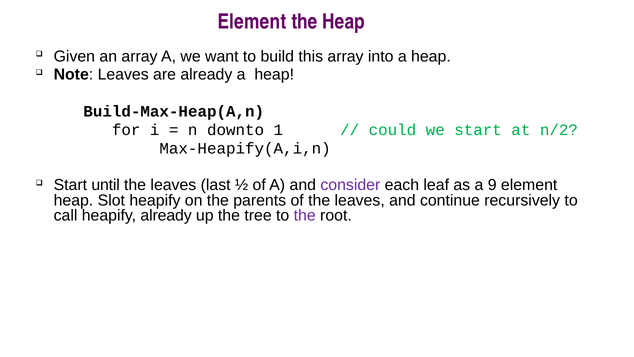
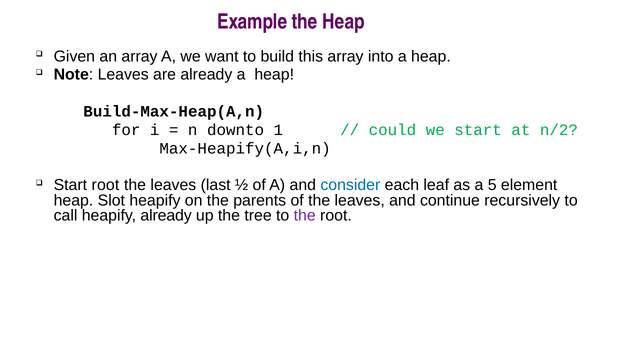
Element: Element -> Example (252, 22)
Start until: until -> root (105, 185)
consider colour: purple -> blue (350, 185)
9: 9 -> 5 (492, 185)
